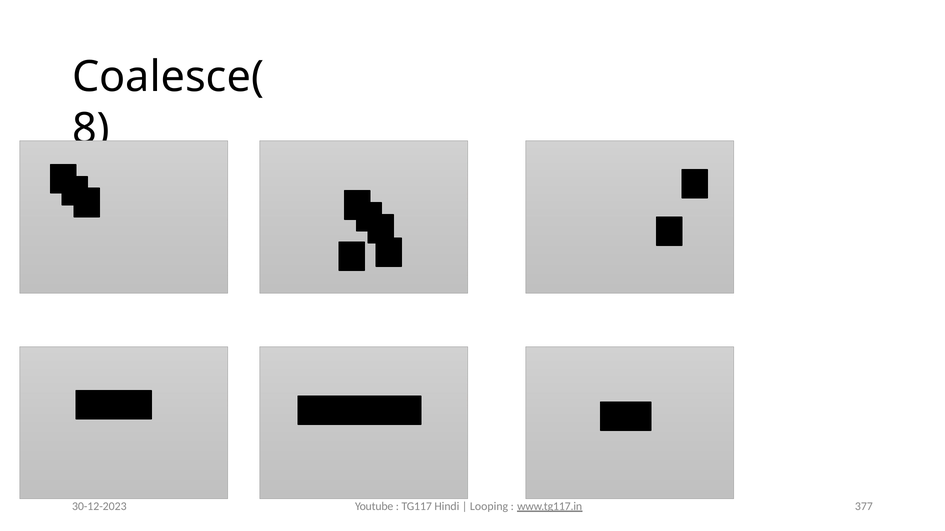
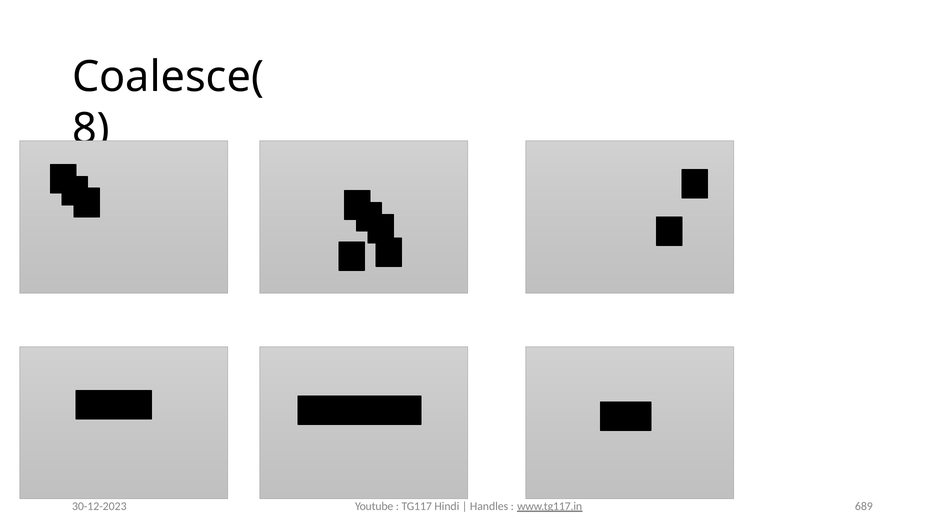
Looping: Looping -> Handles (489, 507)
377: 377 -> 689 (864, 507)
